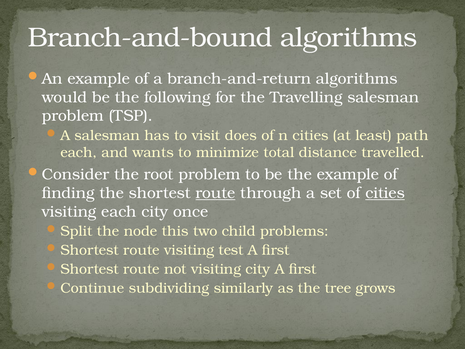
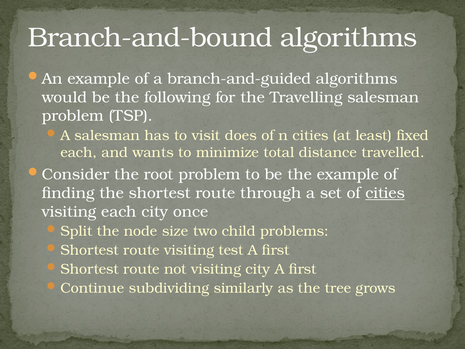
branch-and-return: branch-and-return -> branch-and-guided (239, 79)
path: path -> fixed (413, 135)
route underline: present -> none (215, 193)
this: this -> size (175, 231)
